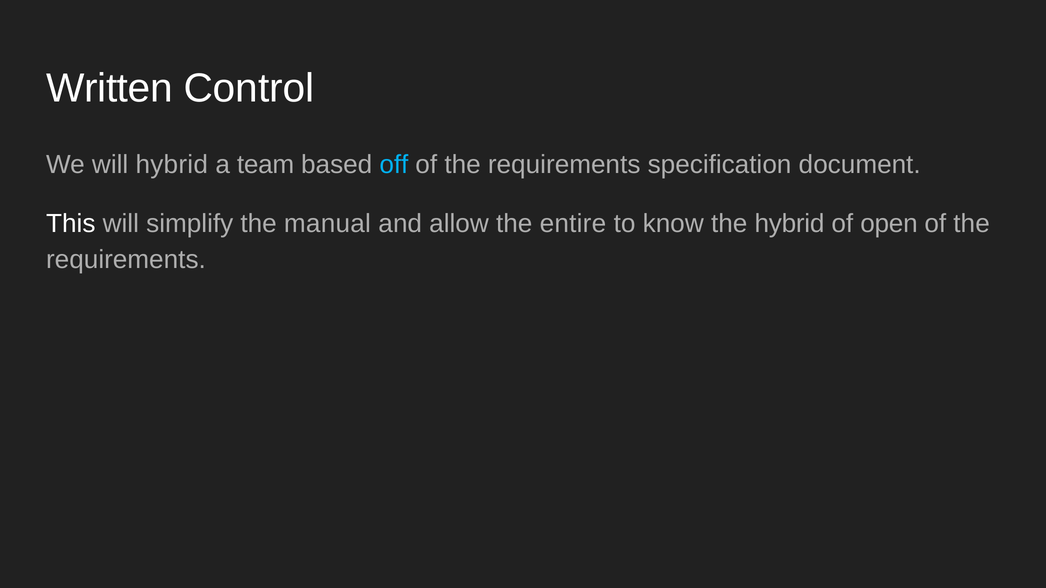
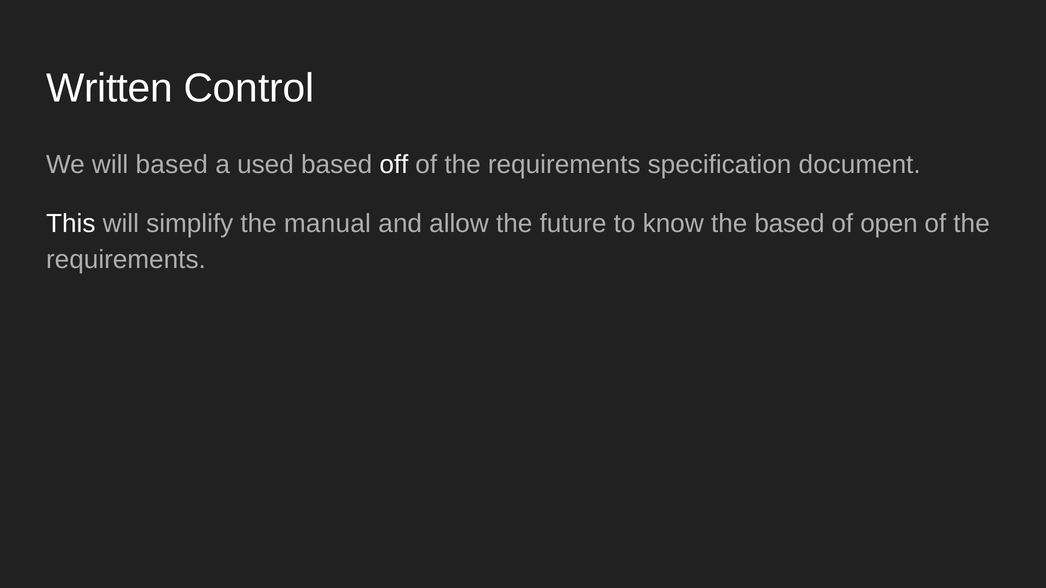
will hybrid: hybrid -> based (172, 164)
team: team -> used (265, 164)
off colour: light blue -> white (394, 164)
entire: entire -> future (573, 224)
the hybrid: hybrid -> based (789, 224)
